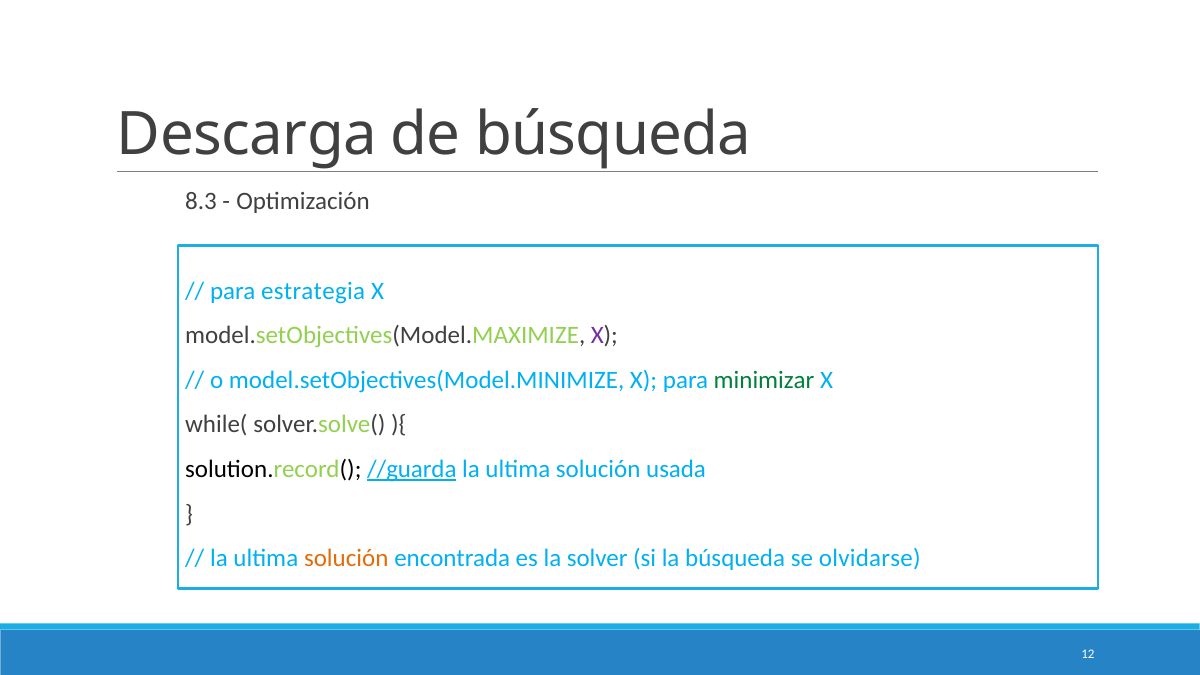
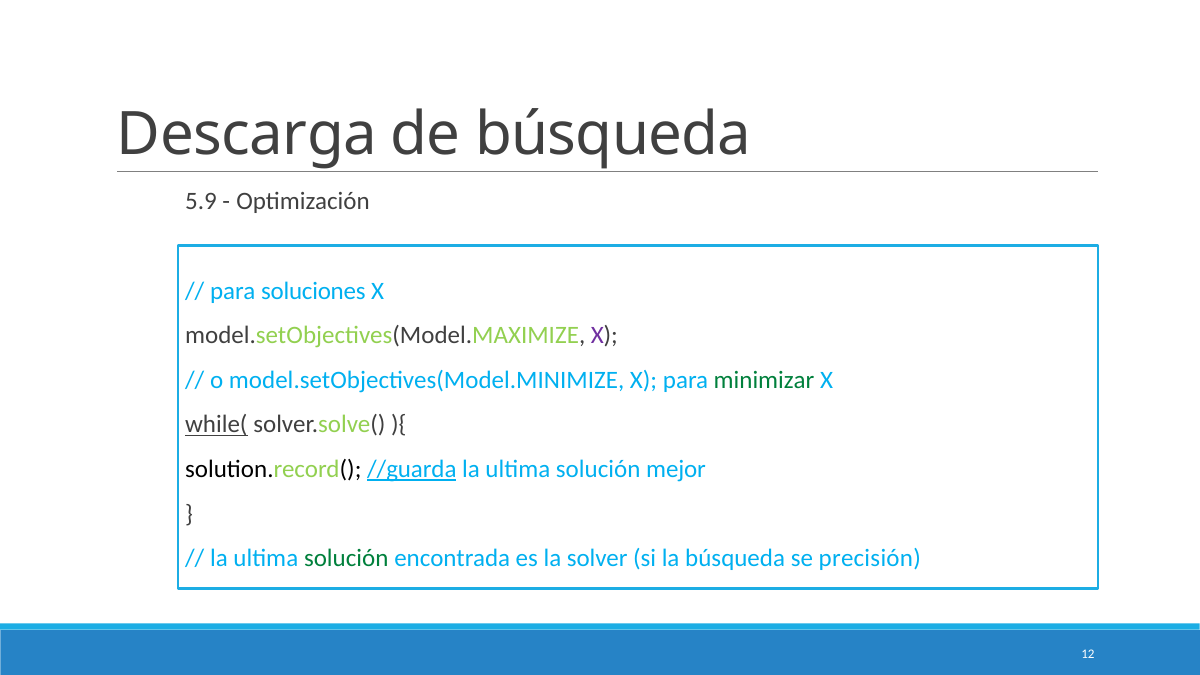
8.3: 8.3 -> 5.9 (201, 202)
estrategia: estrategia -> soluciones (313, 291)
while( underline: none -> present (216, 425)
usada: usada -> mejor (676, 469)
solución colour: orange -> green (346, 558)
olvidarse: olvidarse -> precisión (870, 558)
